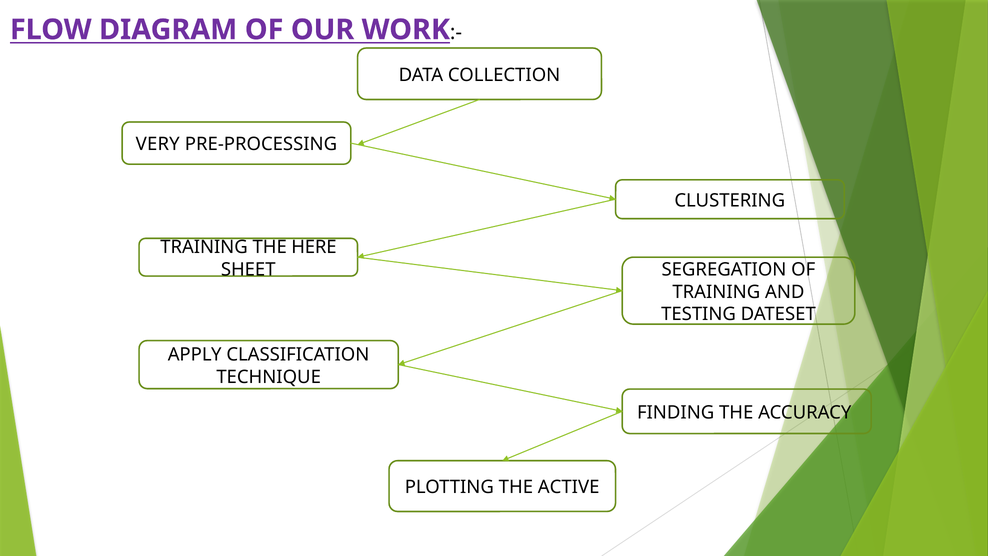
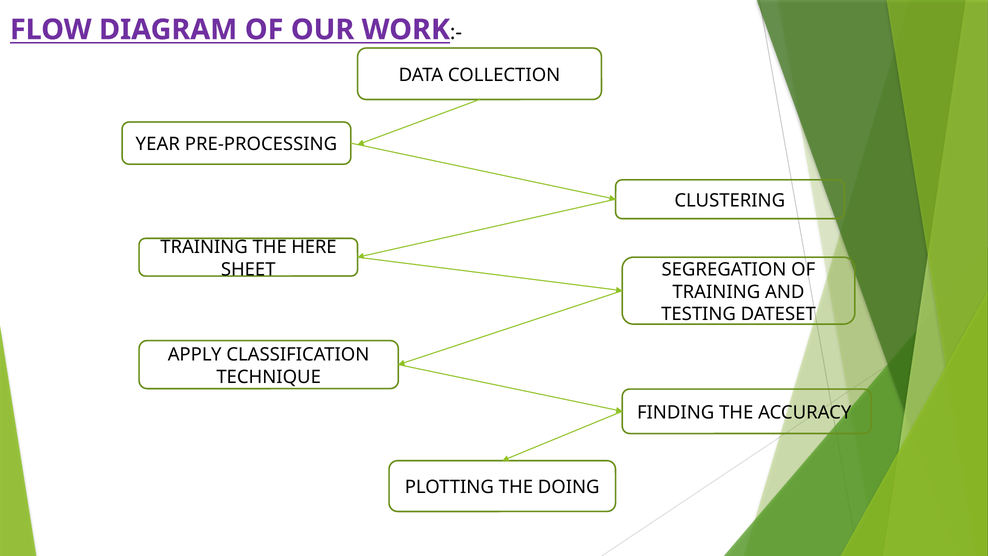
VERY: VERY -> YEAR (158, 144)
ACTIVE: ACTIVE -> DOING (569, 487)
